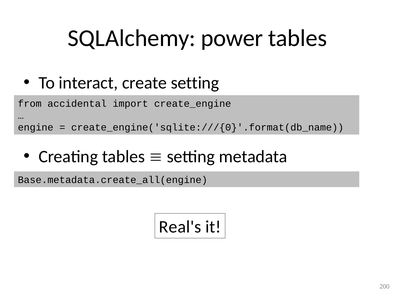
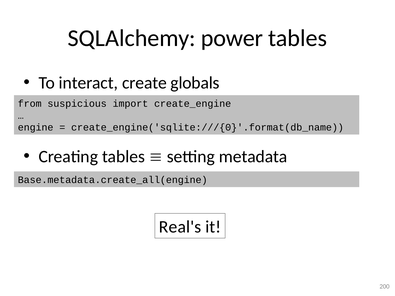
create setting: setting -> globals (195, 83)
accidental: accidental -> suspicious (77, 104)
